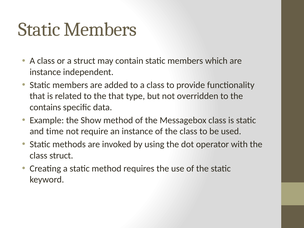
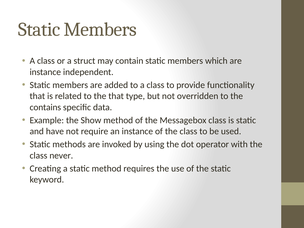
time: time -> have (55, 131)
class struct: struct -> never (61, 156)
